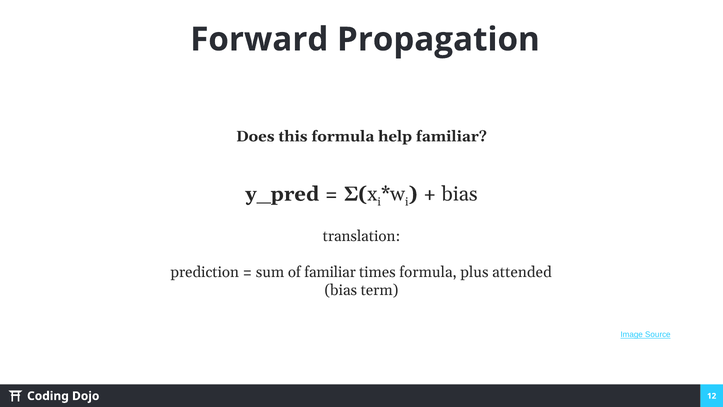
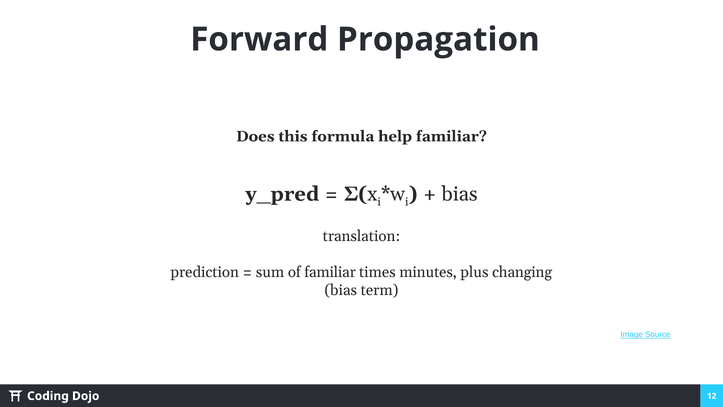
formula: formula -> minutes (428, 272)
attended: attended -> changing (522, 272)
